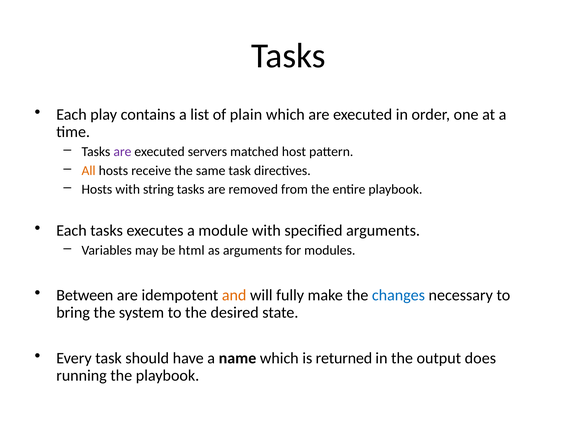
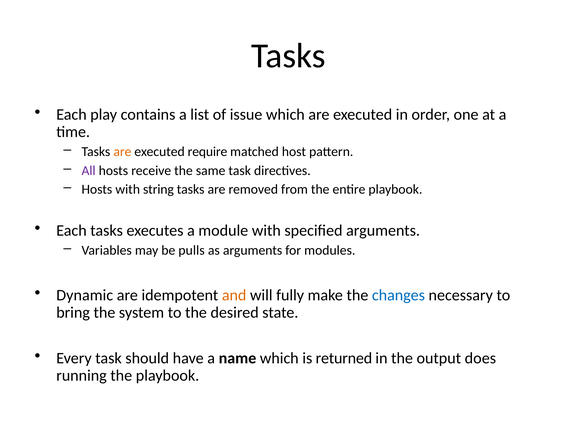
plain: plain -> issue (246, 115)
are colour: purple -> orange (122, 152)
servers: servers -> require (207, 152)
All colour: orange -> purple (89, 170)
html: html -> pulls (192, 250)
Between: Between -> Dynamic (85, 295)
